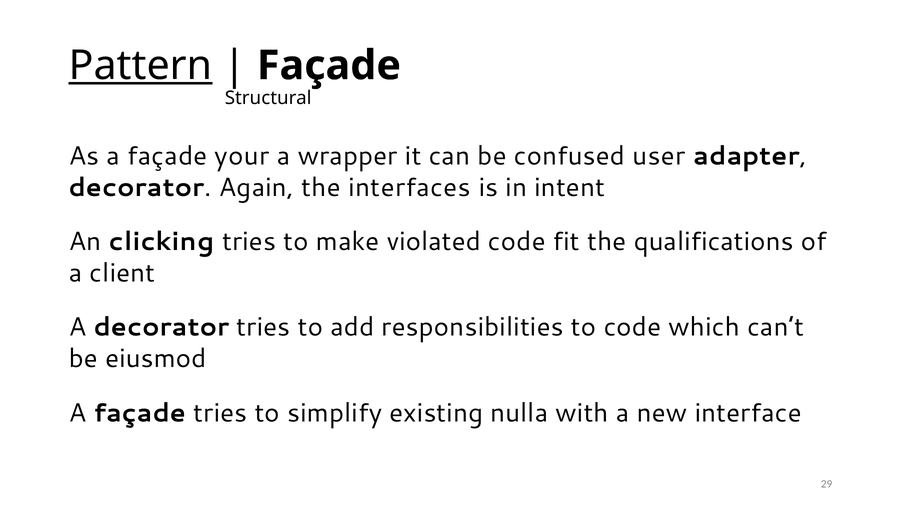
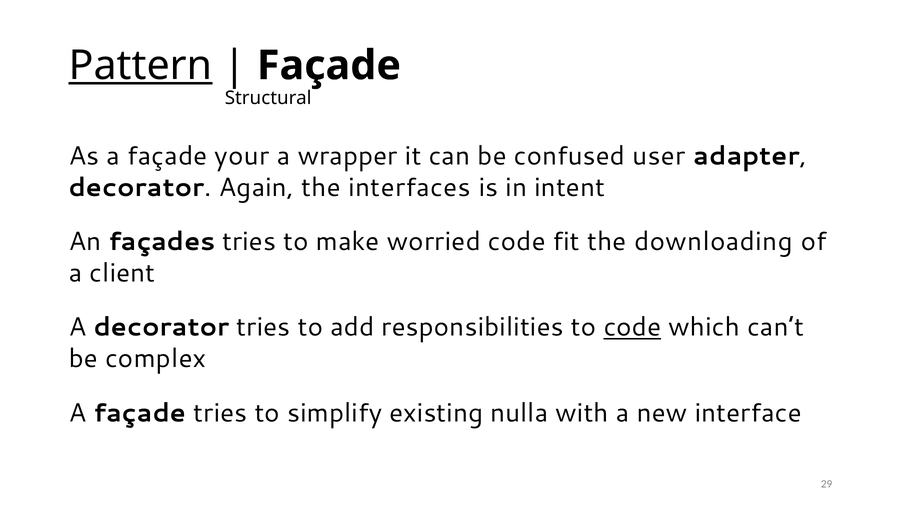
clicking: clicking -> façades (162, 242)
violated: violated -> worried (434, 242)
qualifications: qualifications -> downloading (713, 242)
code underline: none -> present (632, 327)
eiusmod: eiusmod -> complex (156, 359)
